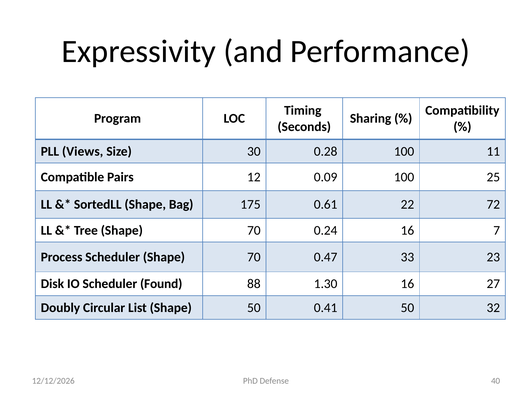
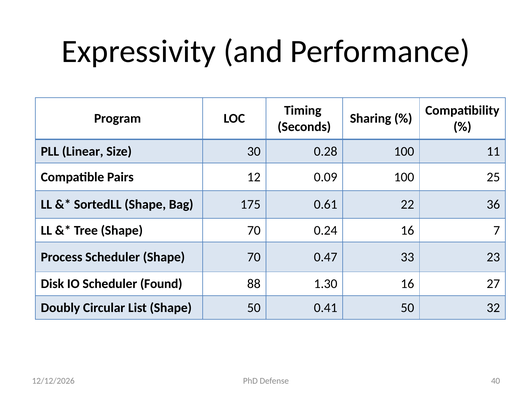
Views: Views -> Linear (83, 151)
72: 72 -> 36 (493, 205)
